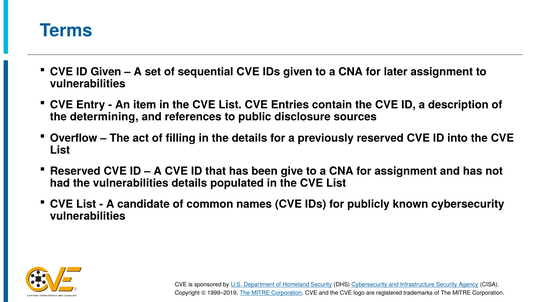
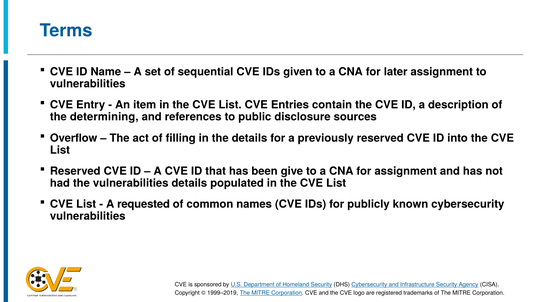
ID Given: Given -> Name (106, 72)
candidate: candidate -> requested (144, 205)
